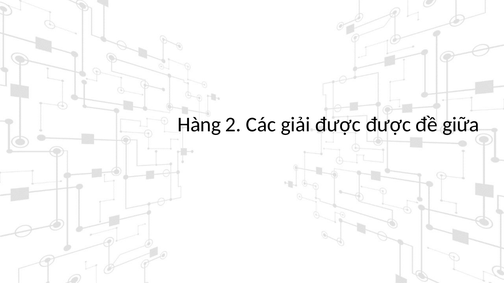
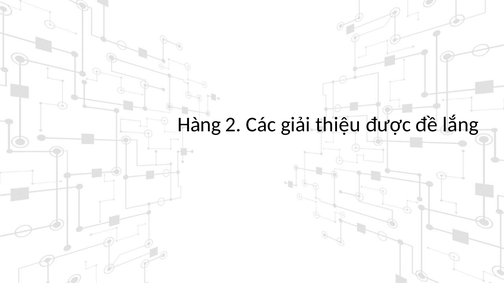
giải được: được -> thiệu (338, 125)
giữa: giữa -> lắng (461, 125)
